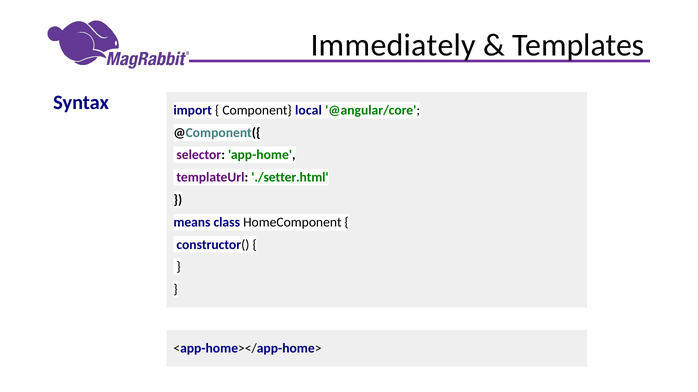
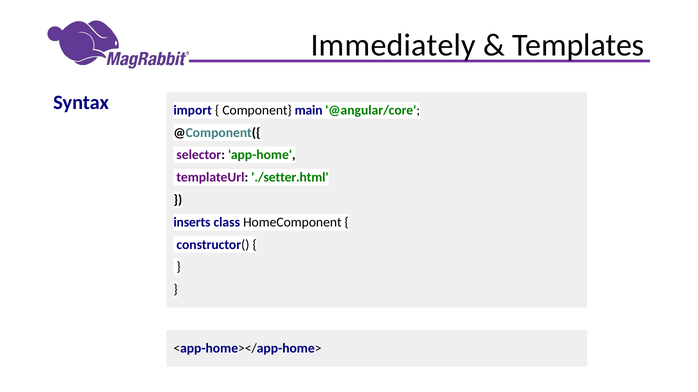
local: local -> main (309, 110)
means: means -> inserts (192, 223)
